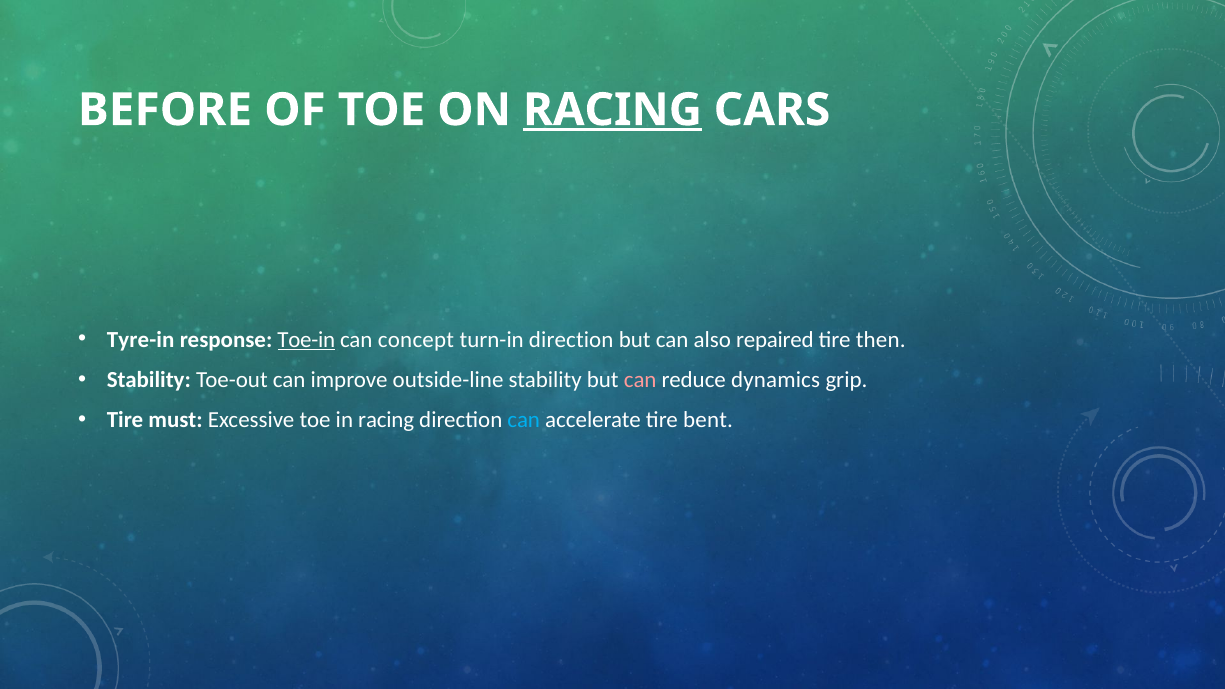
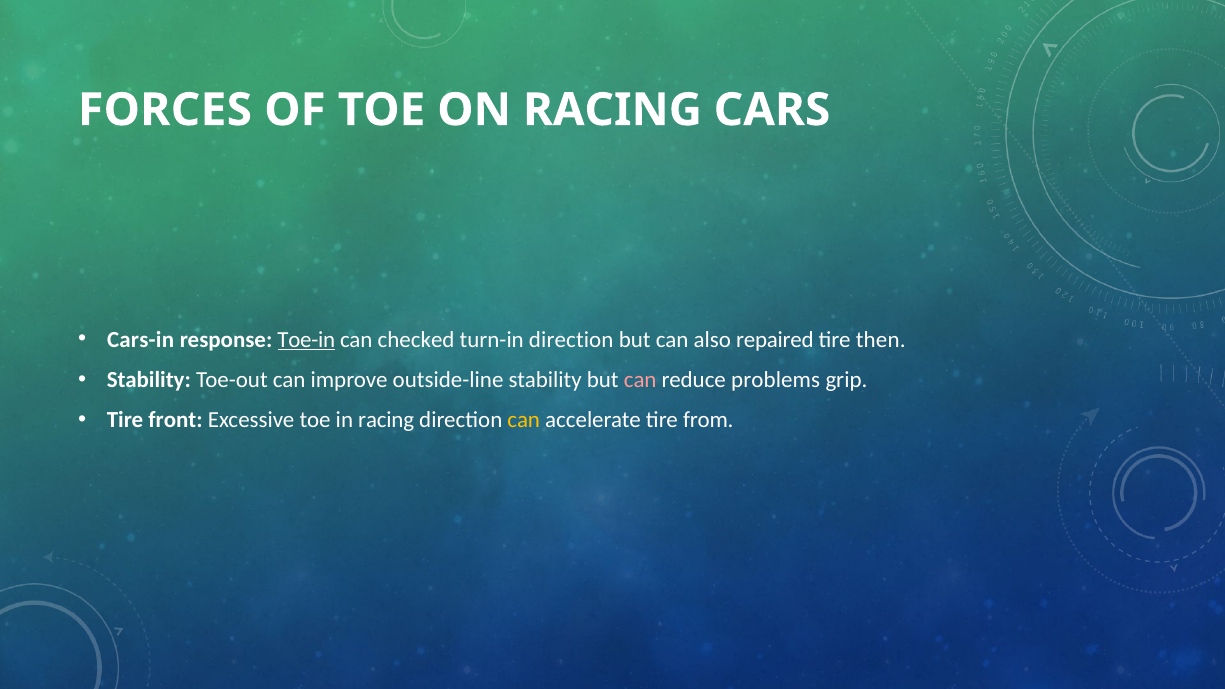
BEFORE: BEFORE -> FORCES (165, 110)
RACING underline: present -> none (612, 110)
Tyre-in: Tyre-in -> Cars-in (141, 340)
concept: concept -> checked (416, 340)
dynamics: dynamics -> problems (776, 380)
must: must -> front (176, 420)
can colour: light blue -> yellow (524, 420)
bent: bent -> from (708, 420)
